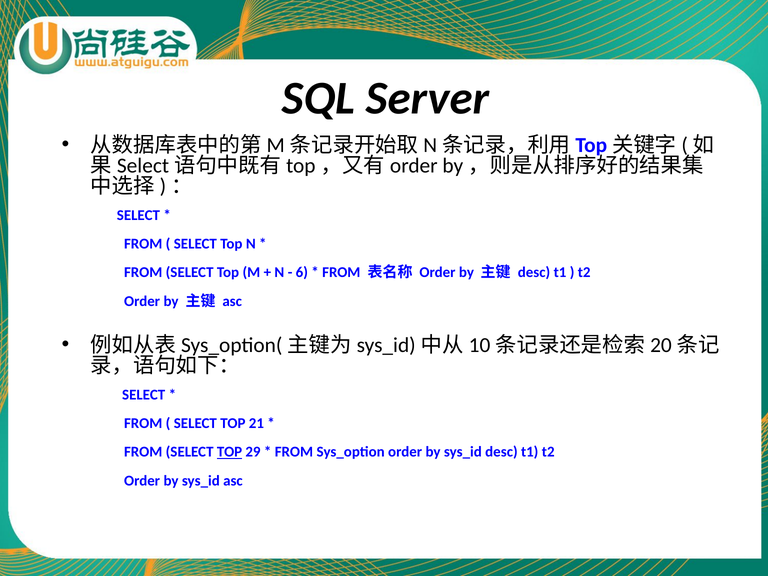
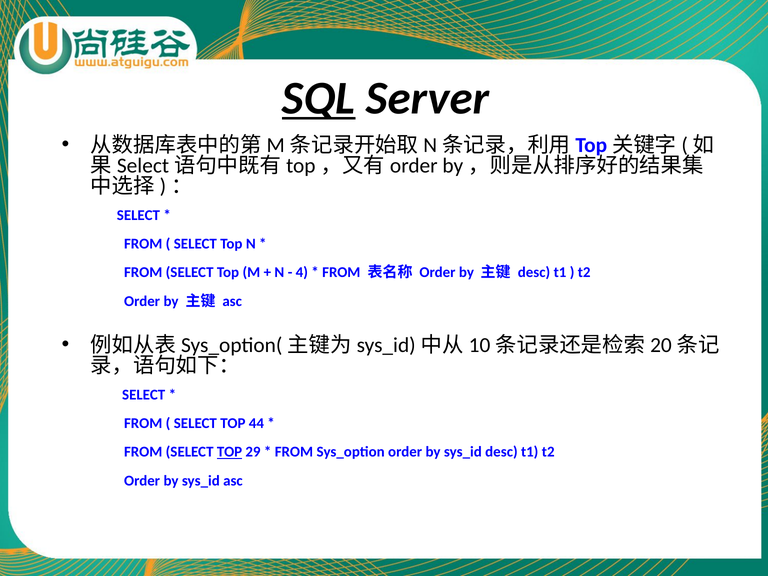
SQL underline: none -> present (319, 98)
6: 6 -> 4 (302, 273)
21: 21 -> 44 (256, 423)
